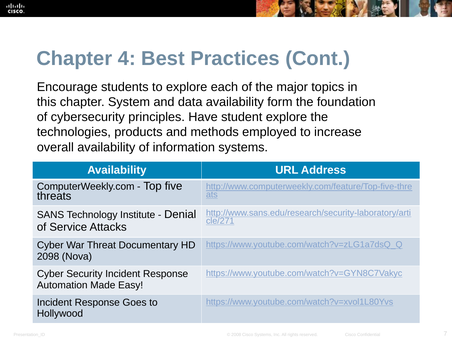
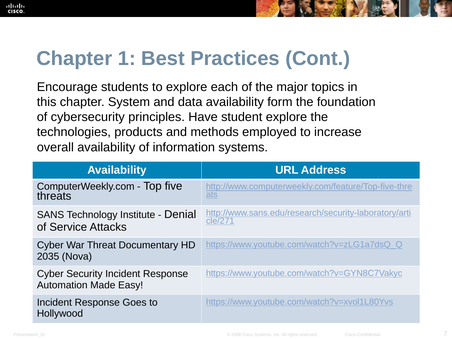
4: 4 -> 1 (127, 59)
2098: 2098 -> 2035 (48, 256)
